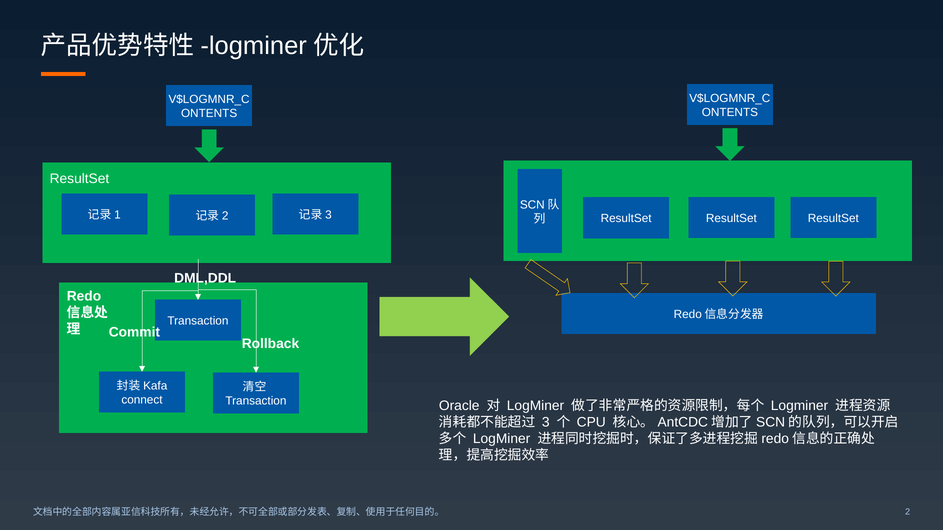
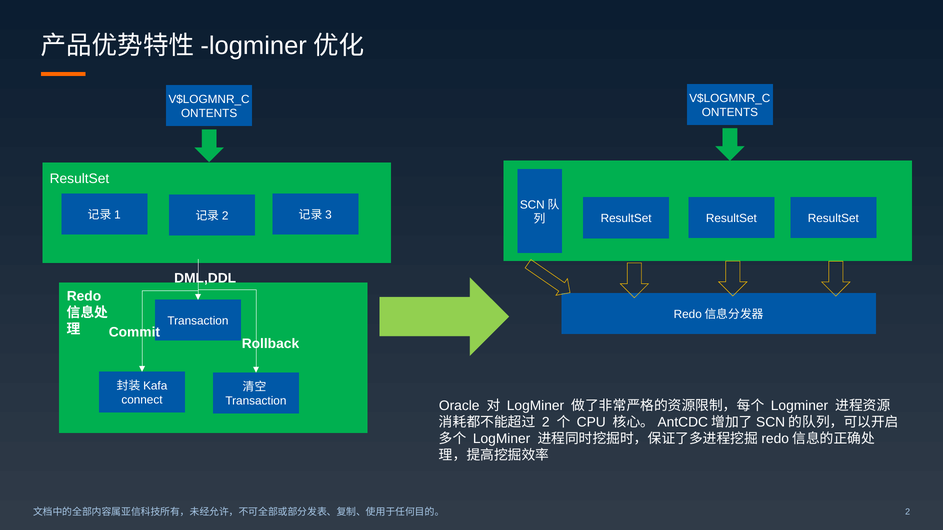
3: 3 -> 2 (546, 422)
